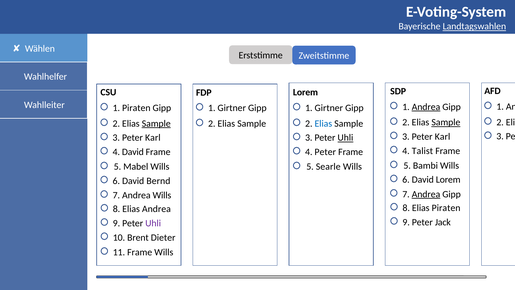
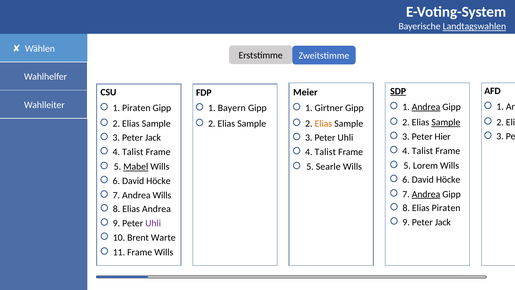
SDP underline: none -> present (398, 91)
Lorem: Lorem -> Meier (305, 92)
Girtner: Girtner -> Bayern (232, 108)
Sample underline: present -> none (156, 123)
Elias colour: blue -> orange (323, 123)
Karl: Karl -> Hier (443, 137)
Karl: Karl -> Jack (153, 138)
Uhli underline: present -> none (345, 138)
David: David -> Talist (133, 152)
Peter: Peter -> Talist (325, 152)
Bambi: Bambi -> Lorem (425, 165)
Mabel underline: none -> present (136, 167)
Lorem: Lorem -> Höcke (448, 180)
Bernd: Bernd -> Höcke (158, 181)
Dieter: Dieter -> Warte (163, 237)
